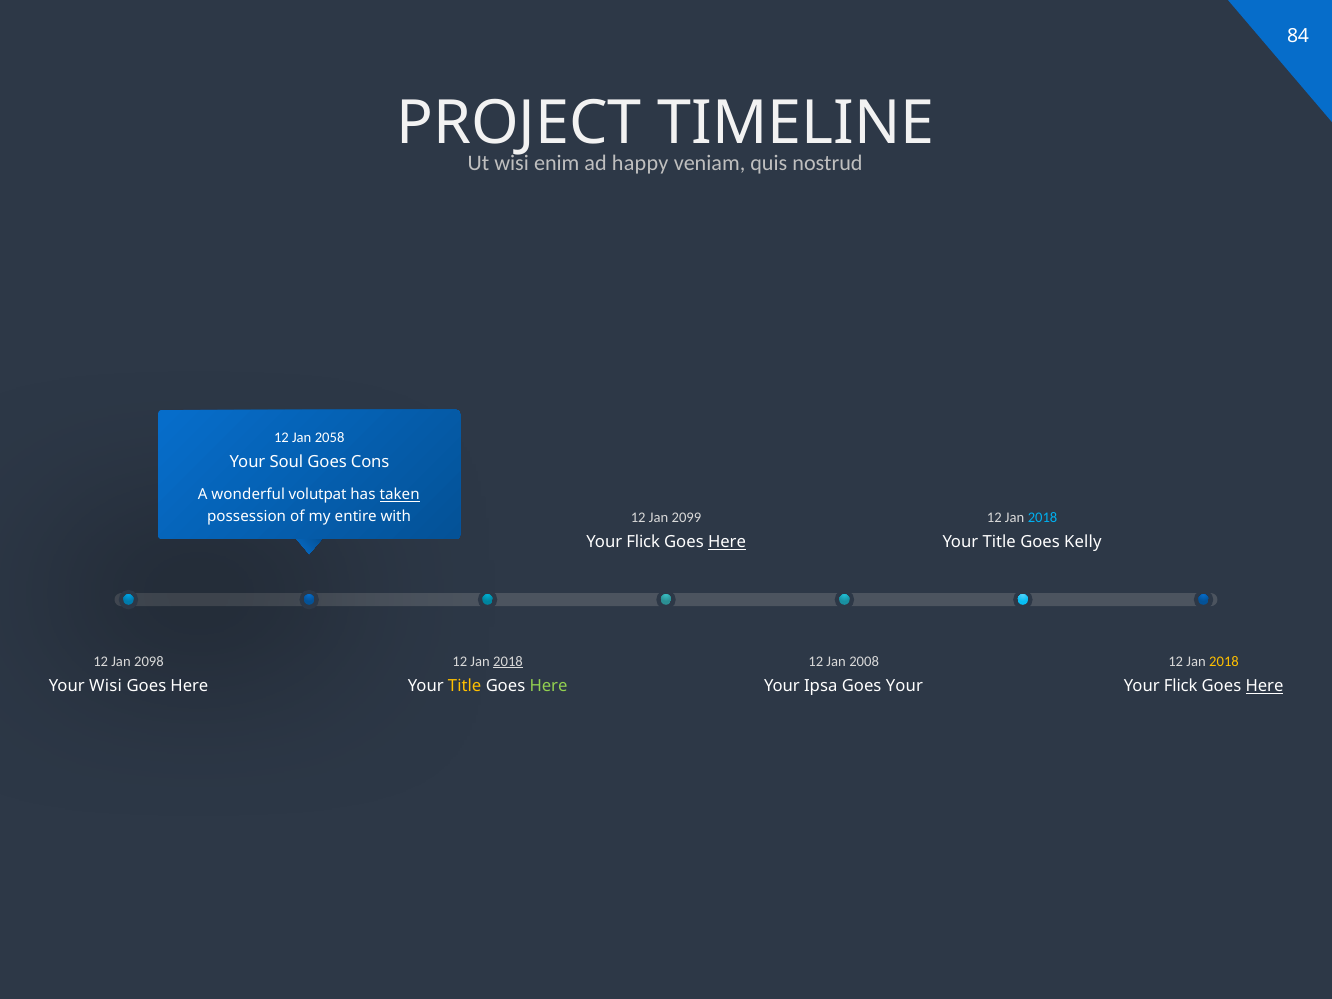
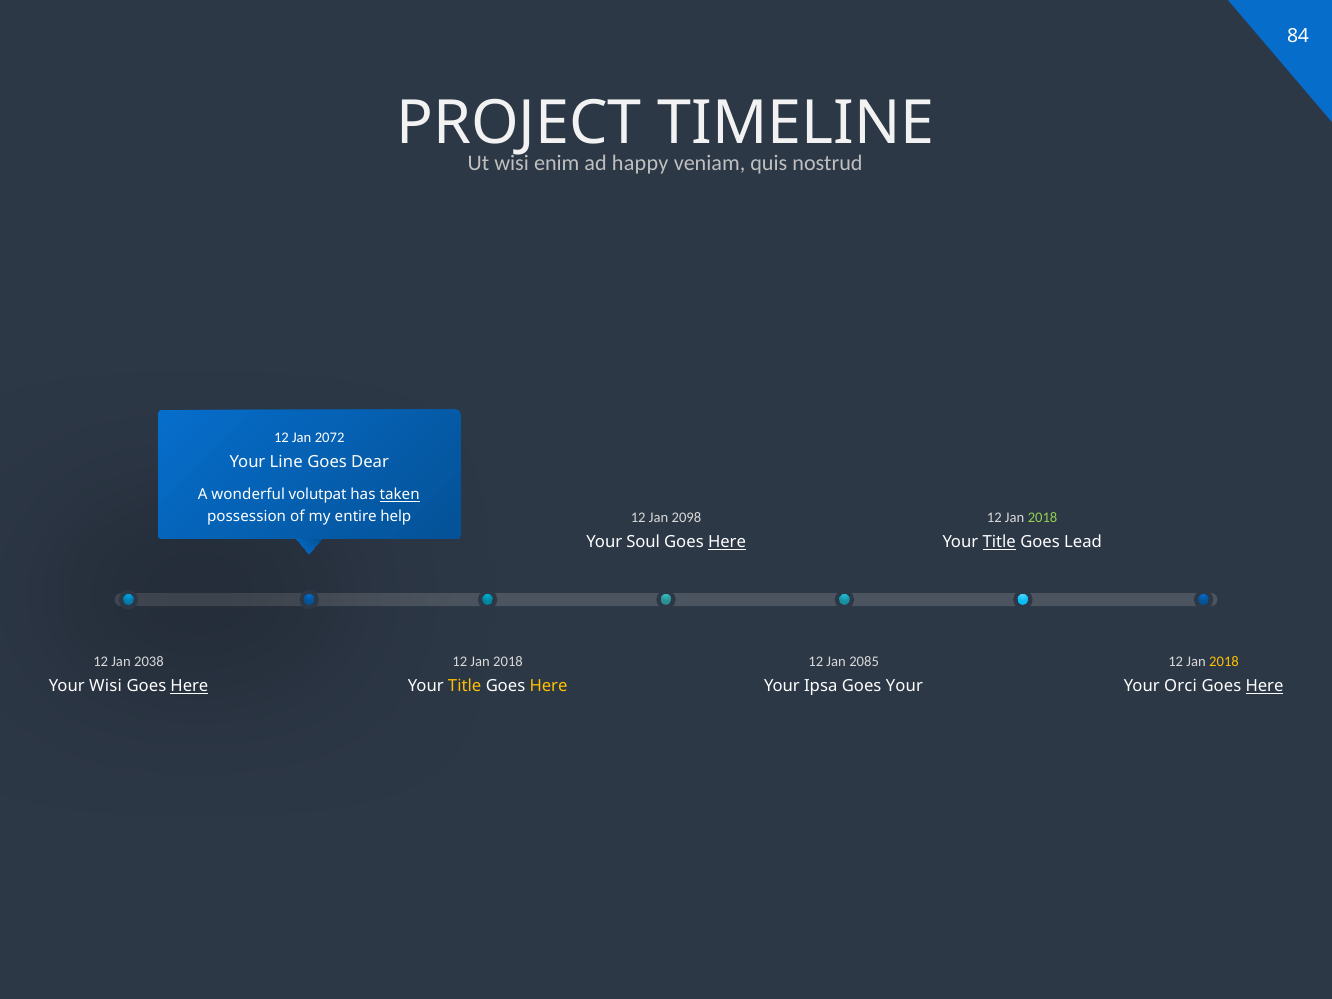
2058: 2058 -> 2072 (330, 437)
Soul: Soul -> Line (286, 462)
Cons: Cons -> Dear (370, 462)
2099: 2099 -> 2098 (686, 517)
2018 colour: light blue -> light green (1043, 517)
with: with -> help (396, 516)
Flick: Flick -> Soul (643, 542)
Title underline: none -> present (999, 542)
Kelly: Kelly -> Lead (1083, 542)
2098: 2098 -> 2038 (149, 662)
2018 underline: present -> none (508, 662)
2008: 2008 -> 2085 (864, 662)
Here underline: none -> present (189, 686)
Here colour: light green -> yellow (549, 686)
Flick: Flick -> Orci (1181, 686)
